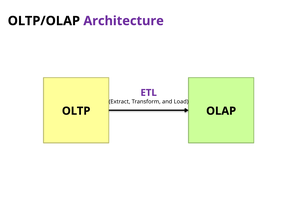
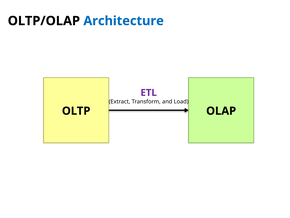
Architecture colour: purple -> blue (124, 21)
